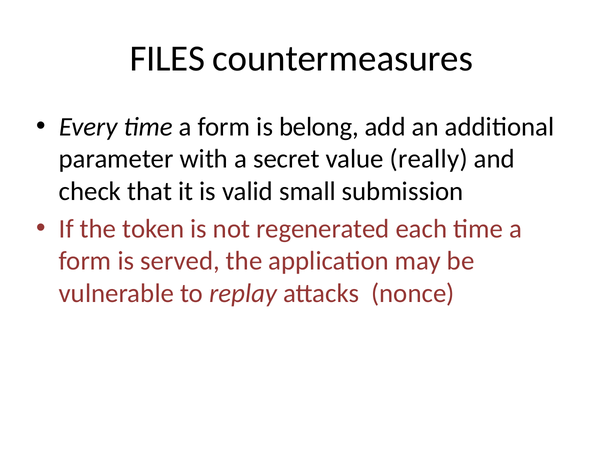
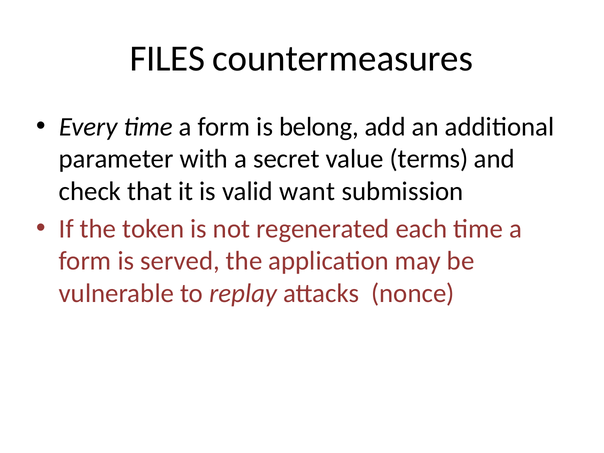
really: really -> terms (429, 159)
small: small -> want (307, 191)
